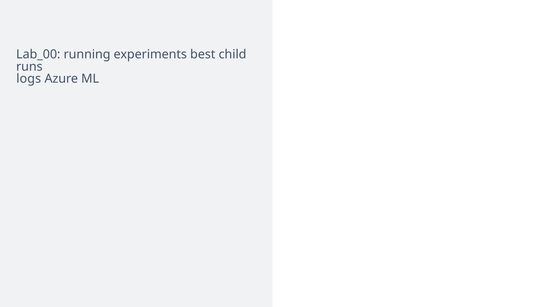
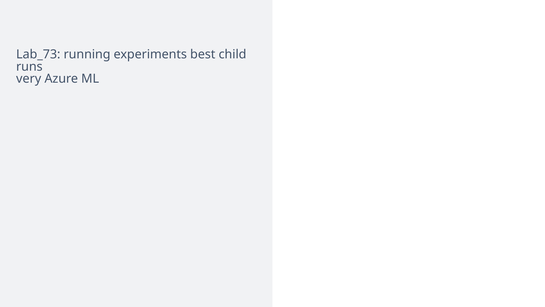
Lab_00: Lab_00 -> Lab_73 (38, 54)
logs: logs -> very (29, 79)
